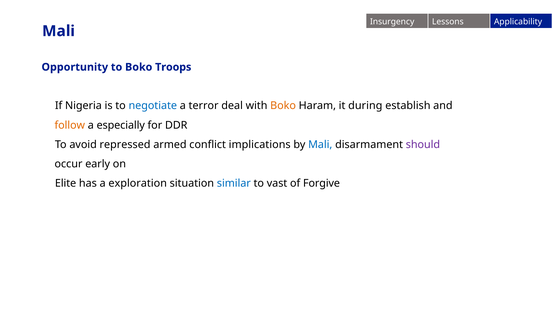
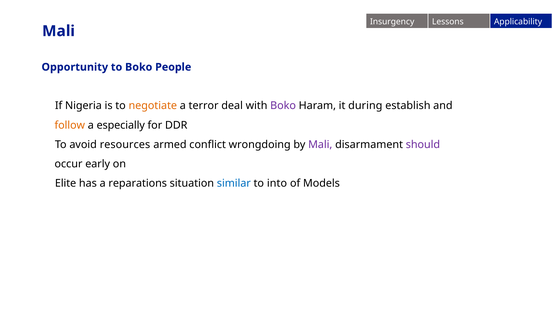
Troops: Troops -> People (173, 67)
negotiate colour: blue -> orange (153, 106)
Boko colour: orange -> purple (283, 106)
repressed: repressed -> resources (125, 144)
implications: implications -> wrongdoing (260, 144)
Mali colour: blue -> purple (320, 144)
exploration: exploration -> reparations (138, 183)
vast: vast -> into (277, 183)
Forgive: Forgive -> Models (321, 183)
